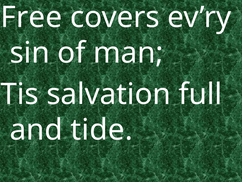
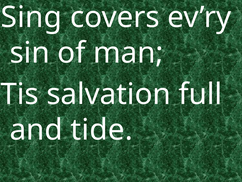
Free: Free -> Sing (31, 17)
